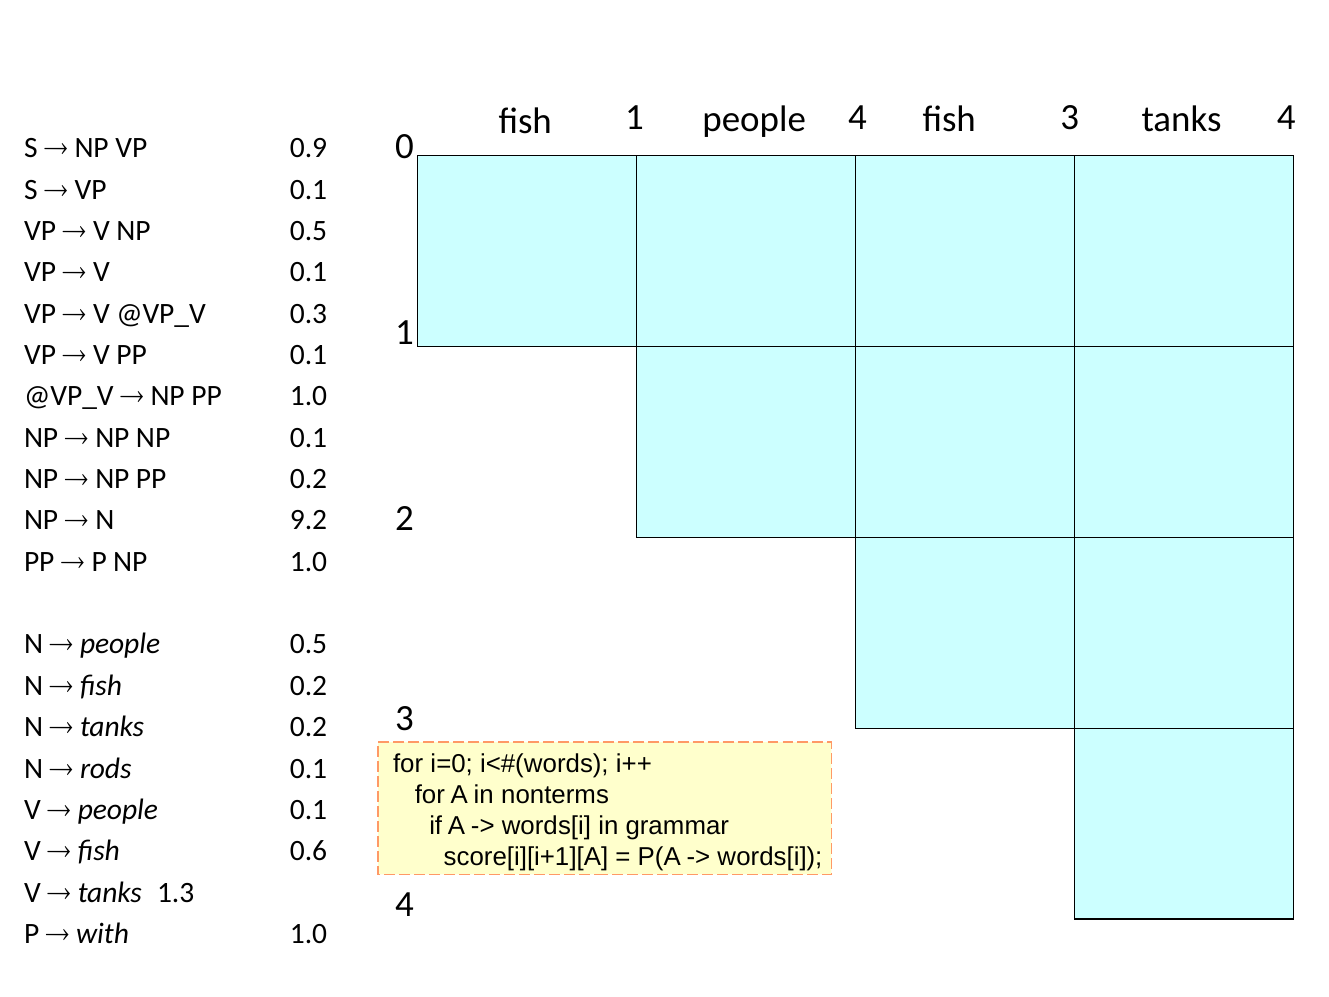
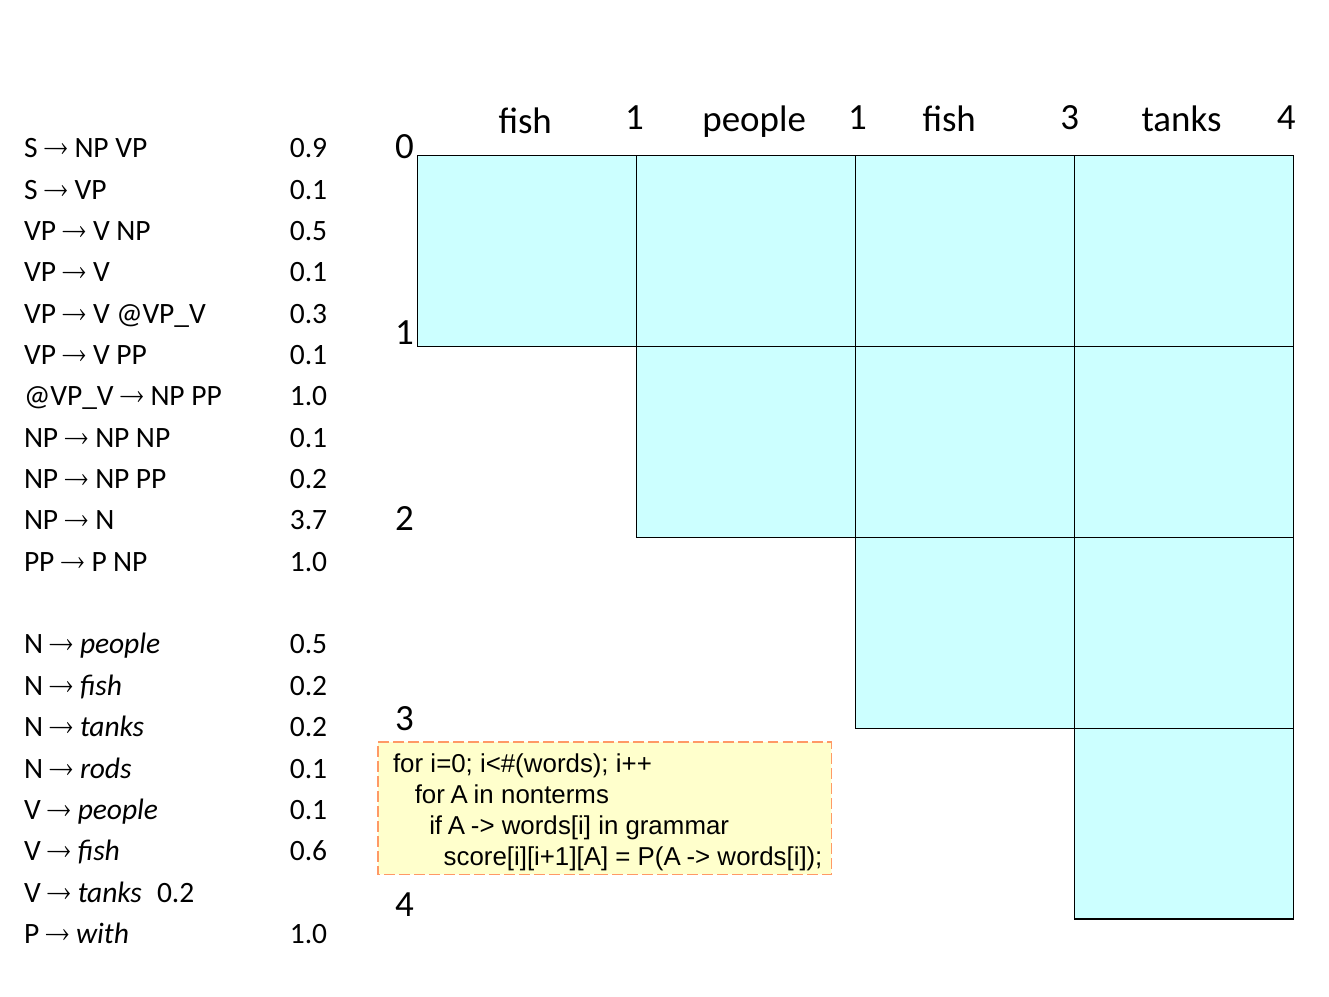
1 4: 4 -> 1 (857, 117)
9.2: 9.2 -> 3.7 (309, 520)
1.3: 1.3 -> 0.2 (176, 892)
